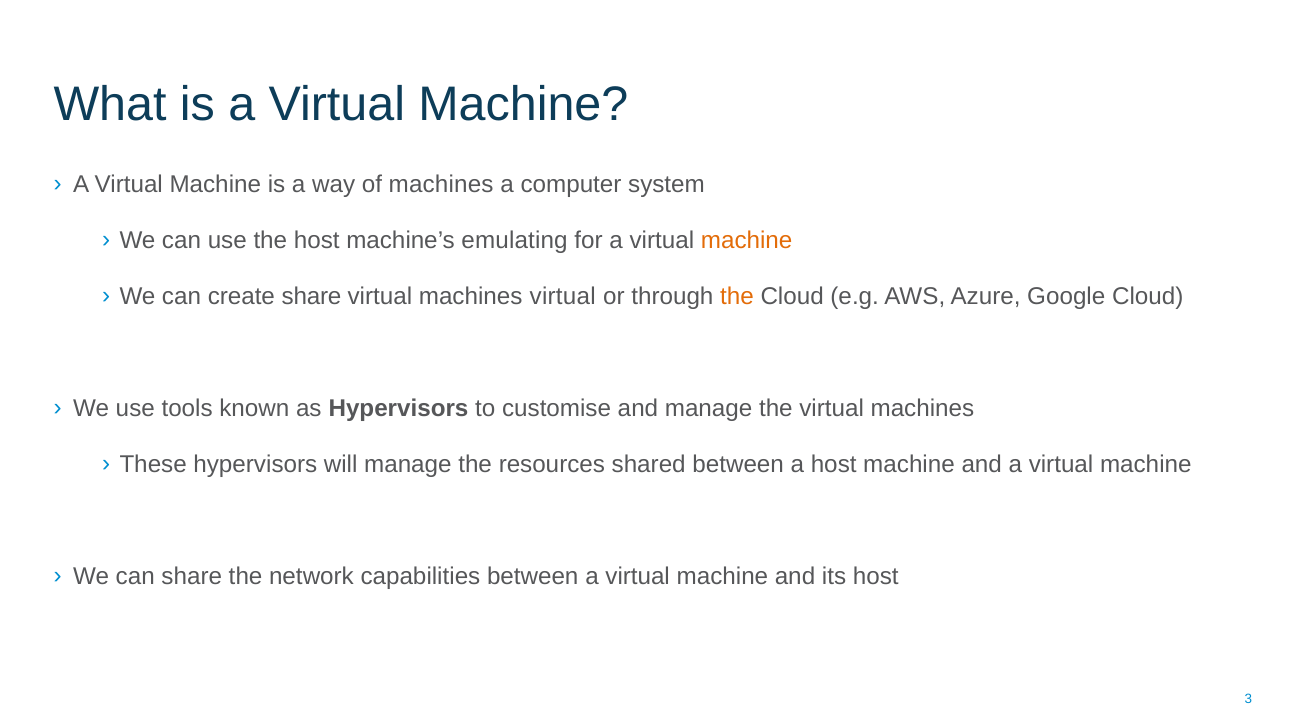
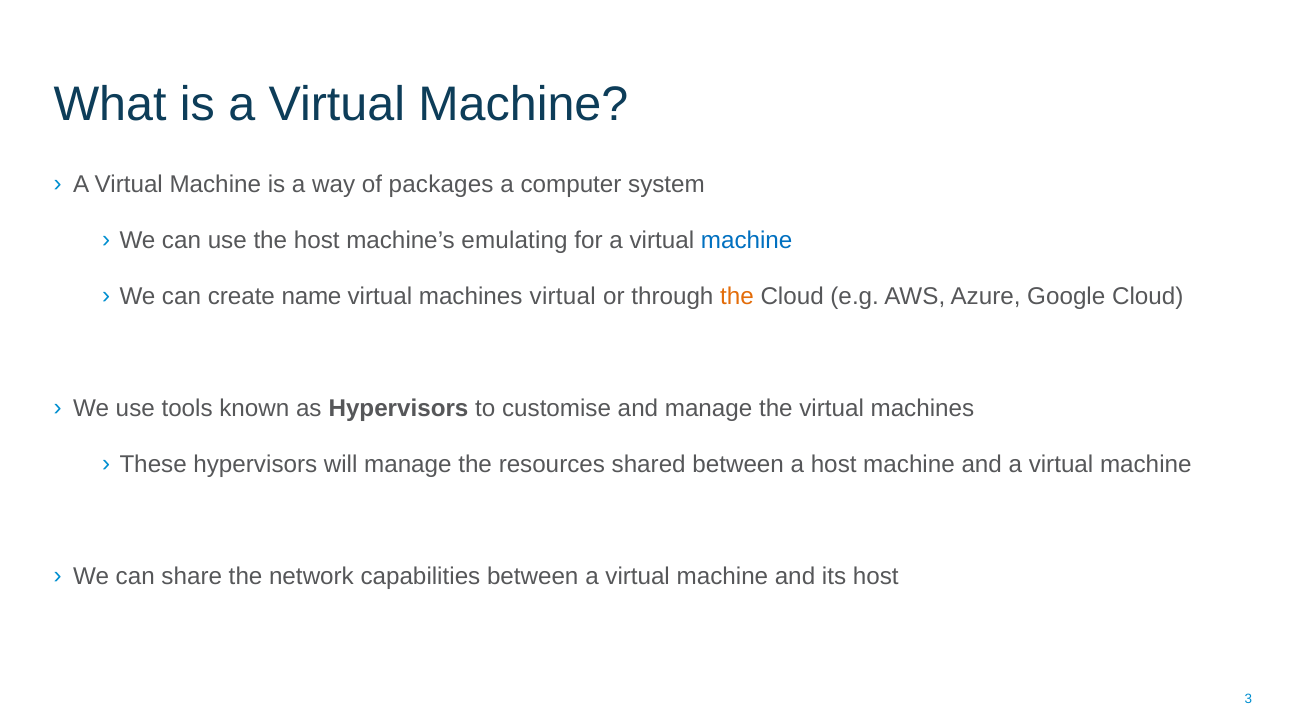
of machines: machines -> packages (441, 185)
machine colour: orange -> blue (747, 241)
create share: share -> name (311, 297)
